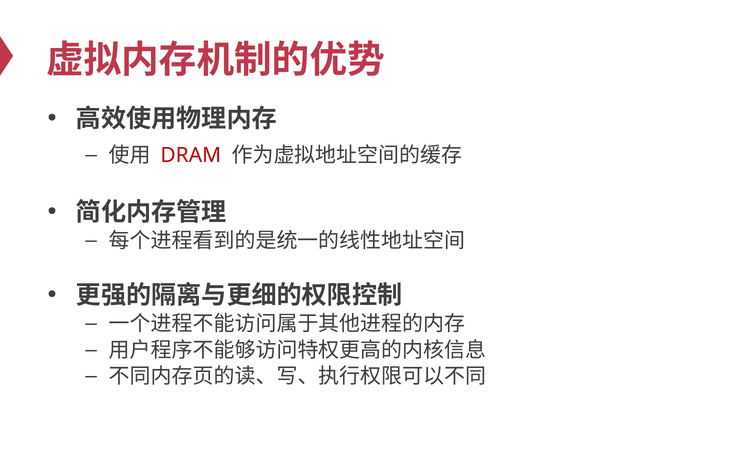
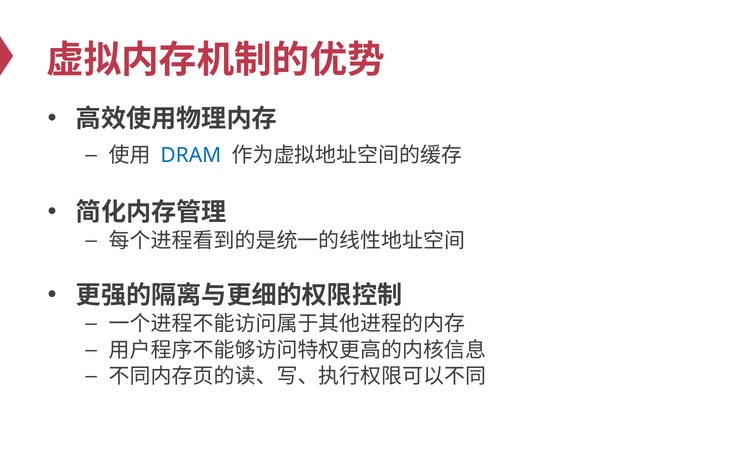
DRAM colour: red -> blue (191, 155)
